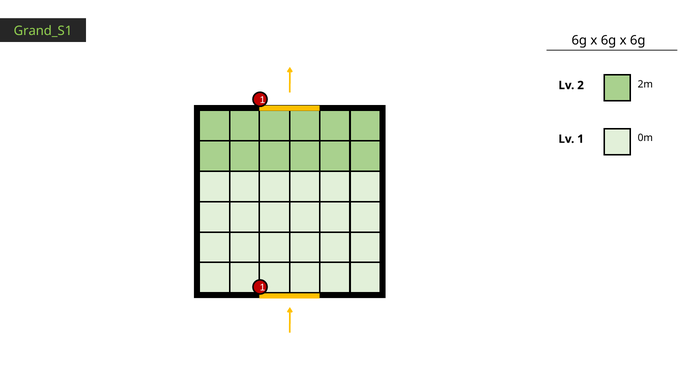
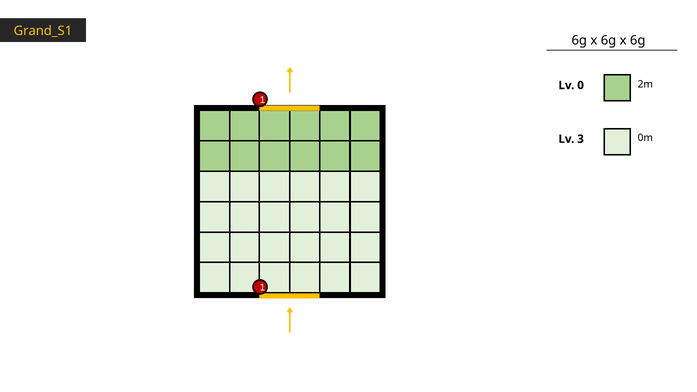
Grand_S1 colour: light green -> yellow (43, 31)
2: 2 -> 0 (581, 85)
Lv 1: 1 -> 3 (581, 139)
